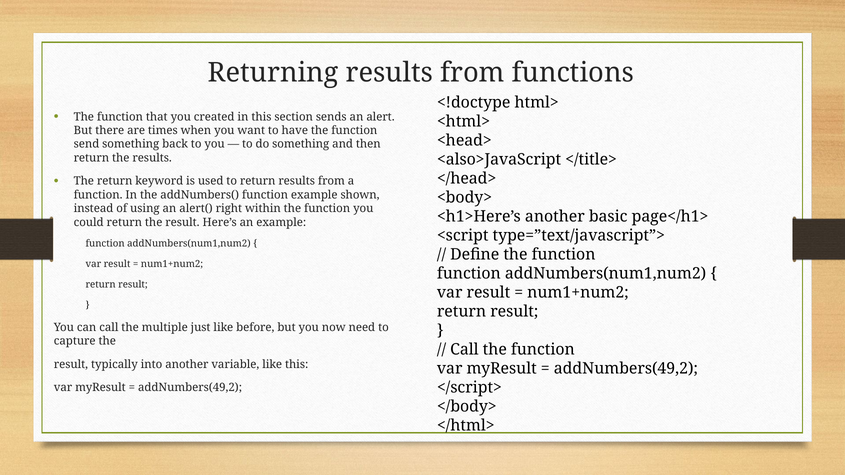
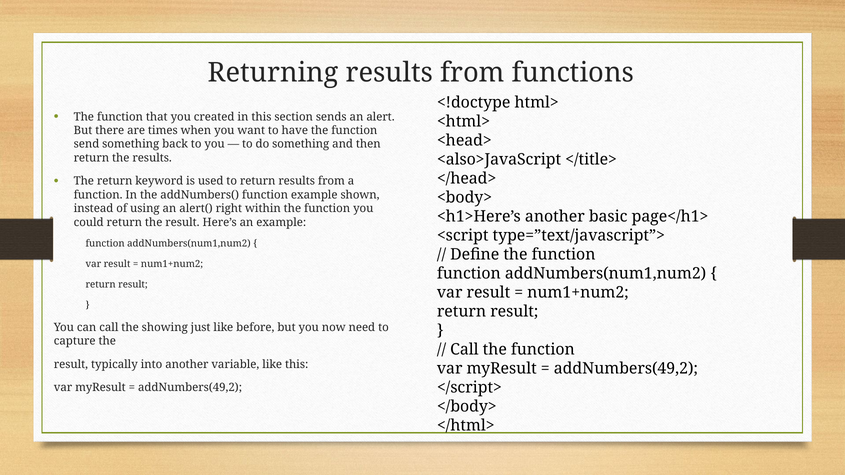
multiple: multiple -> showing (165, 328)
